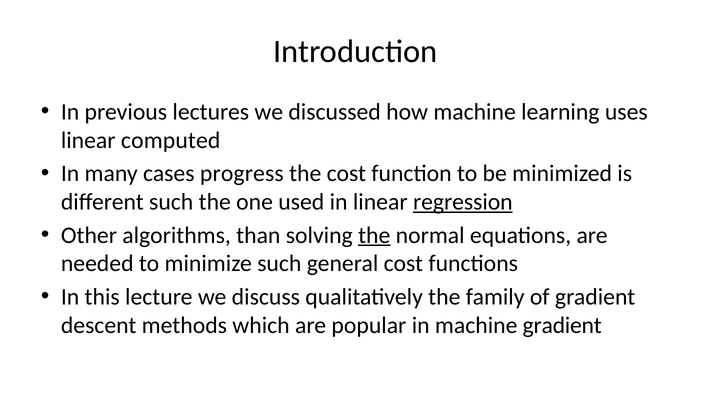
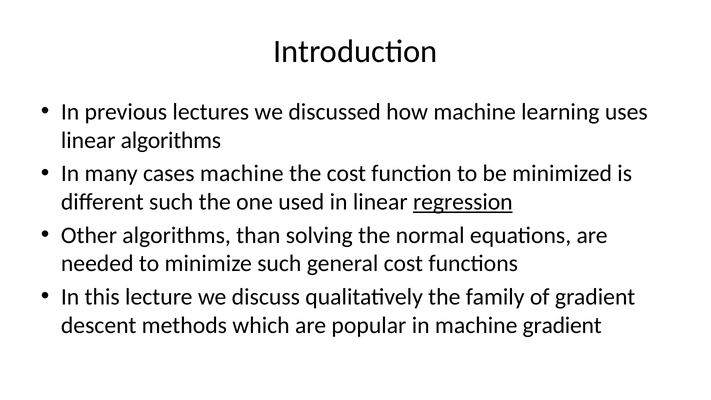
linear computed: computed -> algorithms (171, 140)
cases progress: progress -> machine (242, 174)
the underline: present -> none (374, 235)
